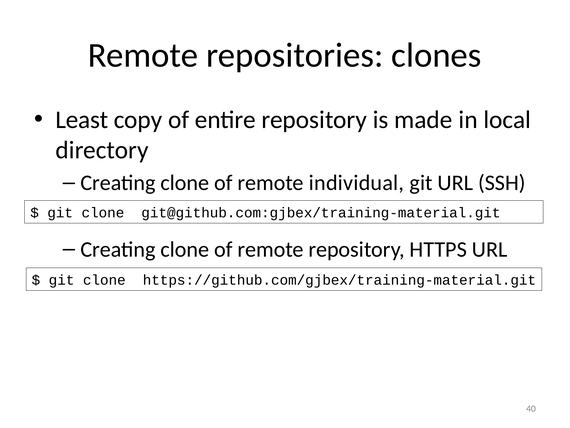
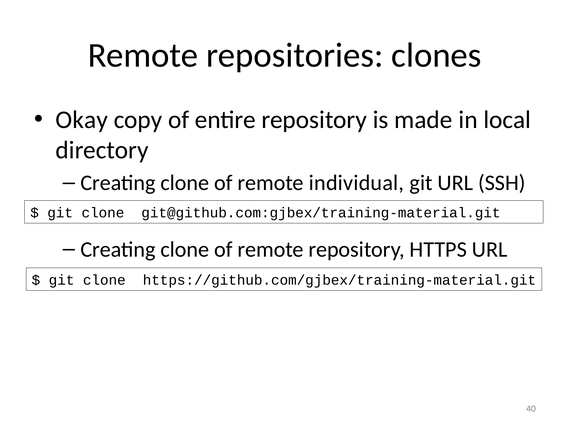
Least: Least -> Okay (82, 120)
